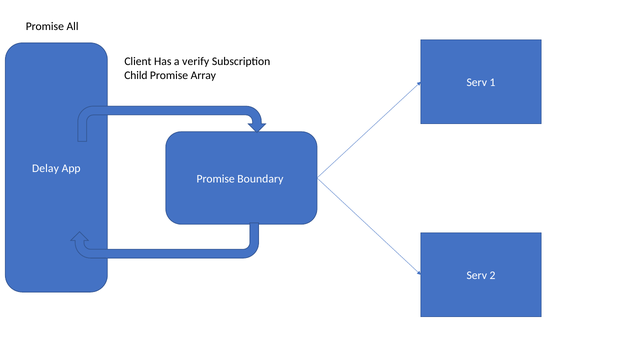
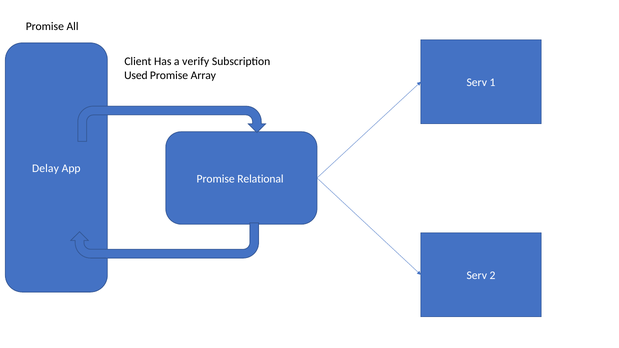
Child: Child -> Used (136, 75)
Boundary: Boundary -> Relational (260, 179)
